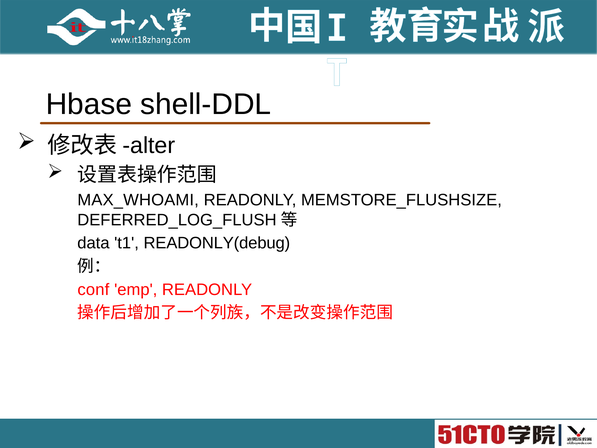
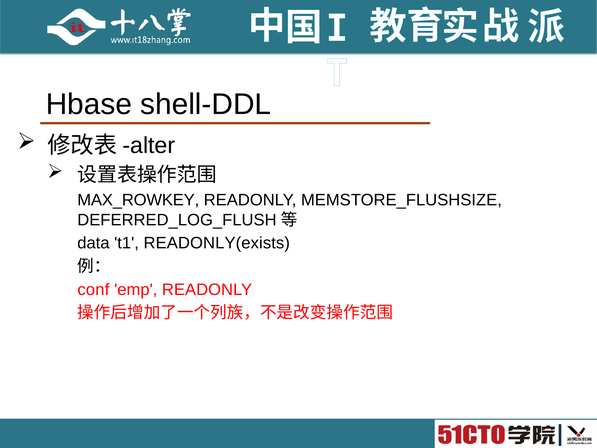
MAX_WHOAMI: MAX_WHOAMI -> MAX_ROWKEY (138, 200)
READONLY(debug: READONLY(debug -> READONLY(exists (217, 243)
